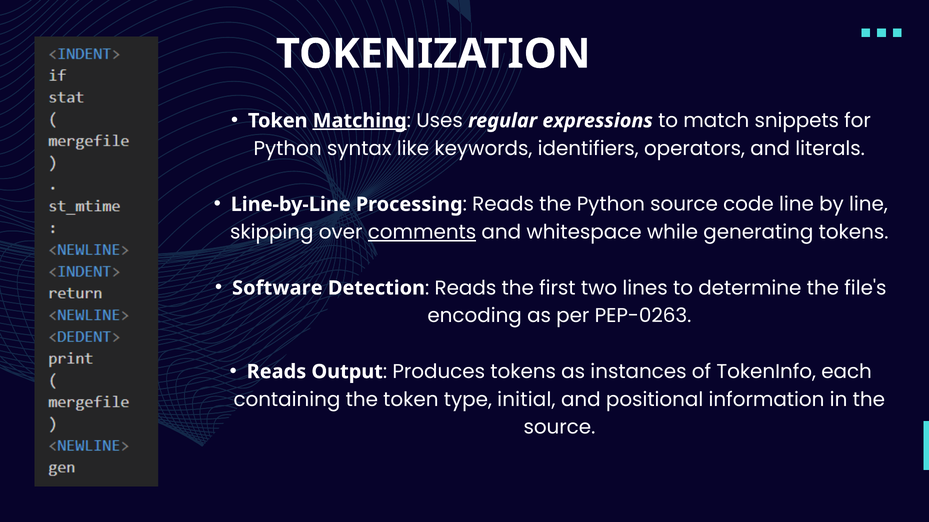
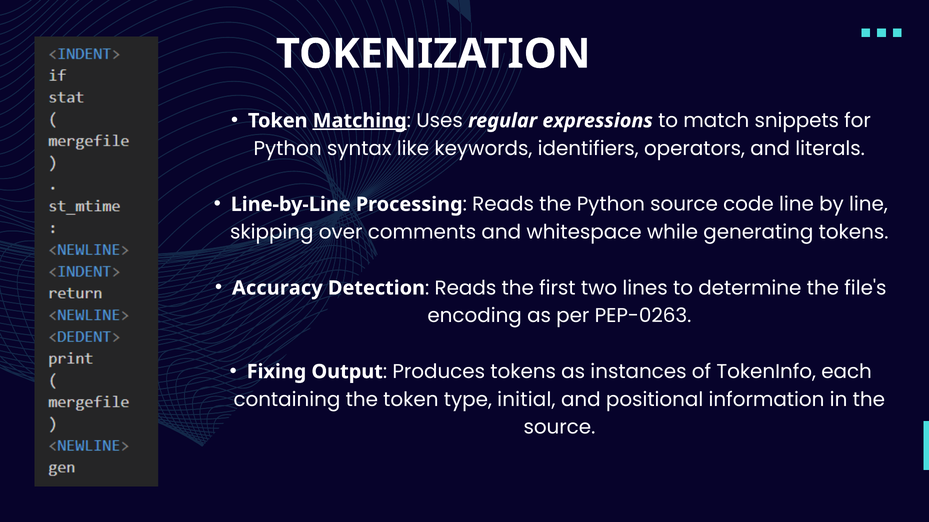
comments underline: present -> none (422, 232)
Software: Software -> Accuracy (277, 288)
Reads: Reads -> Fixing (276, 372)
